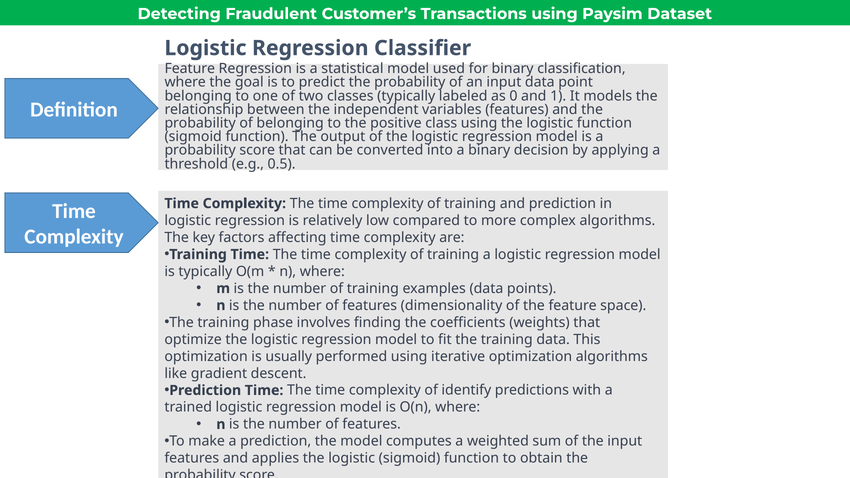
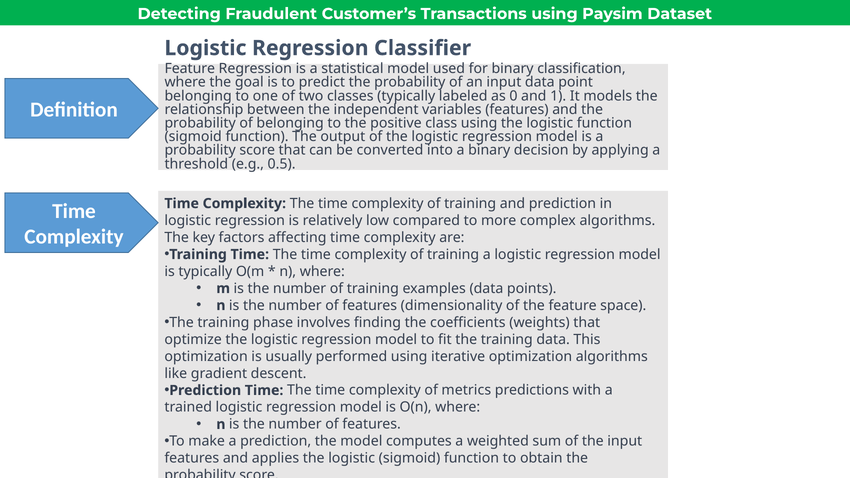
identify: identify -> metrics (466, 390)
